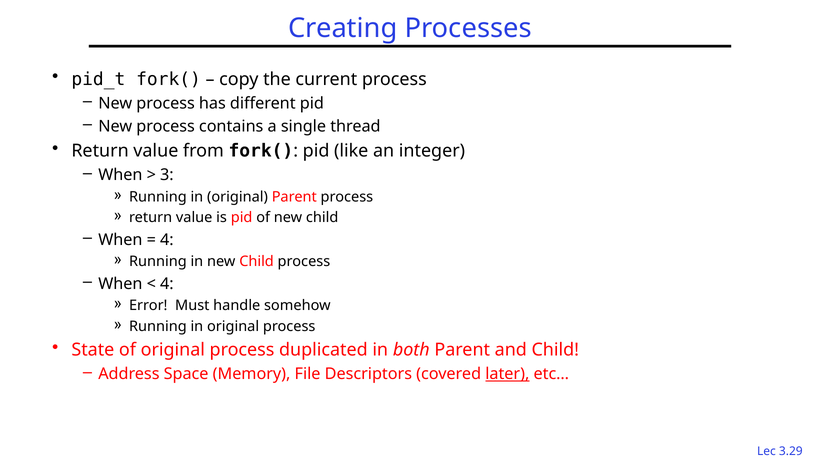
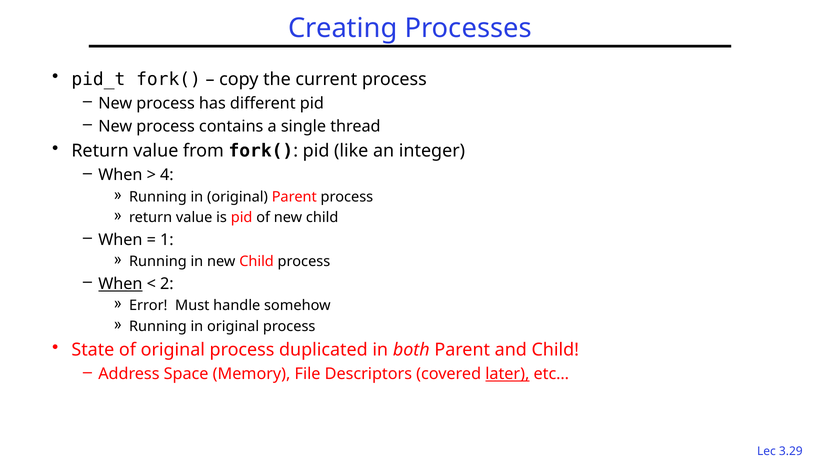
3: 3 -> 4 (167, 175)
4: 4 -> 1 (167, 240)
When underline: none -> present (120, 284)
4: 4 -> 2 (167, 284)
